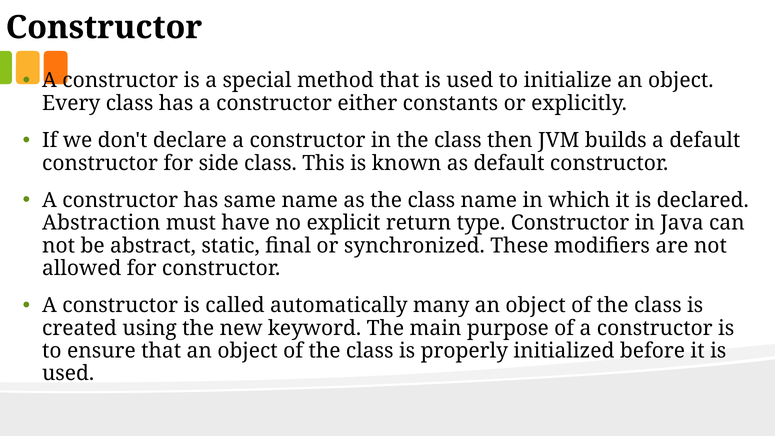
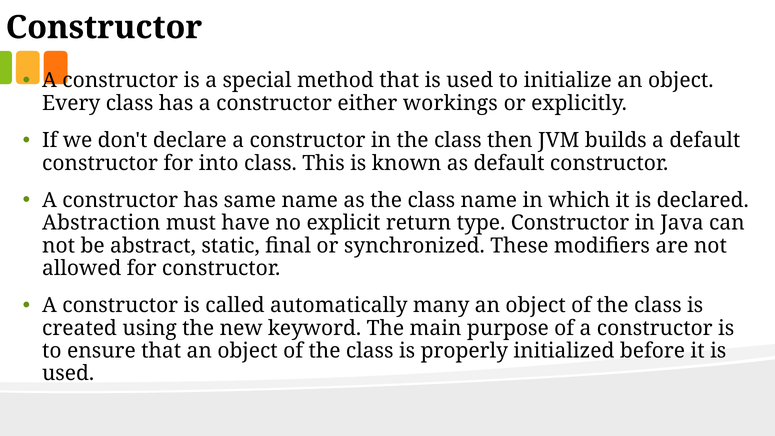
constants: constants -> workings (450, 103)
side: side -> into (219, 163)
